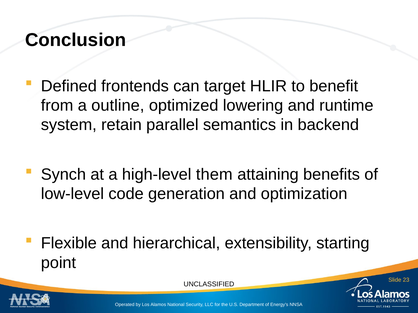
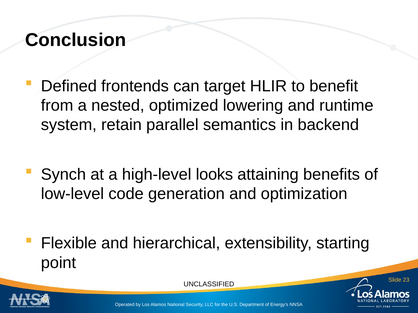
outline: outline -> nested (118, 106)
them: them -> looks (214, 175)
